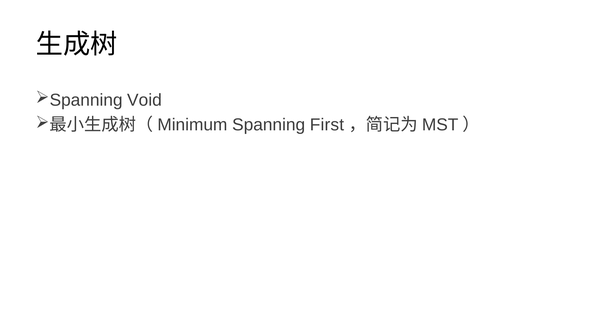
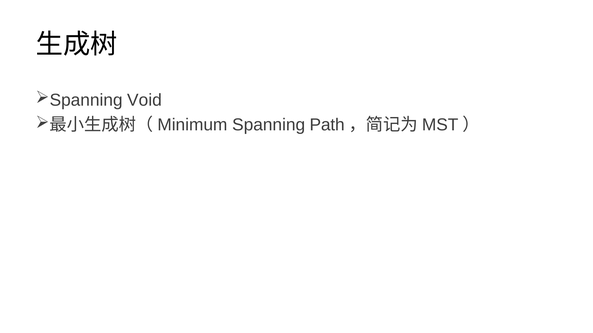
First: First -> Path (327, 125)
